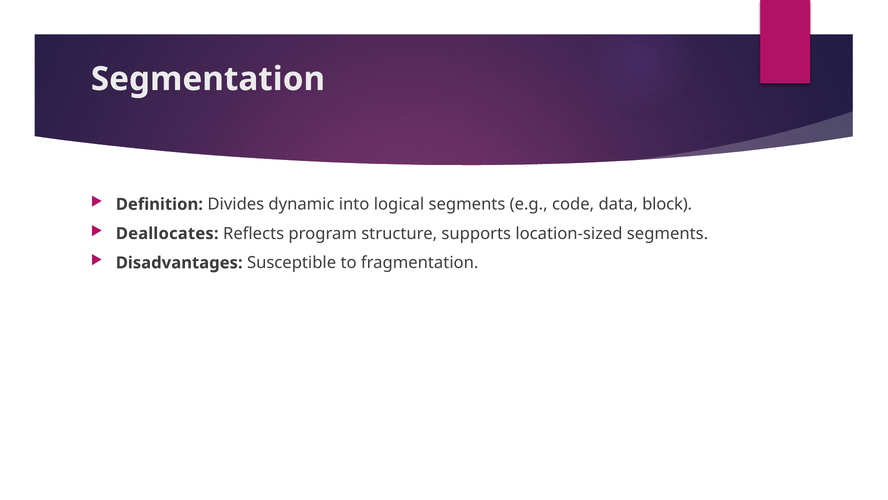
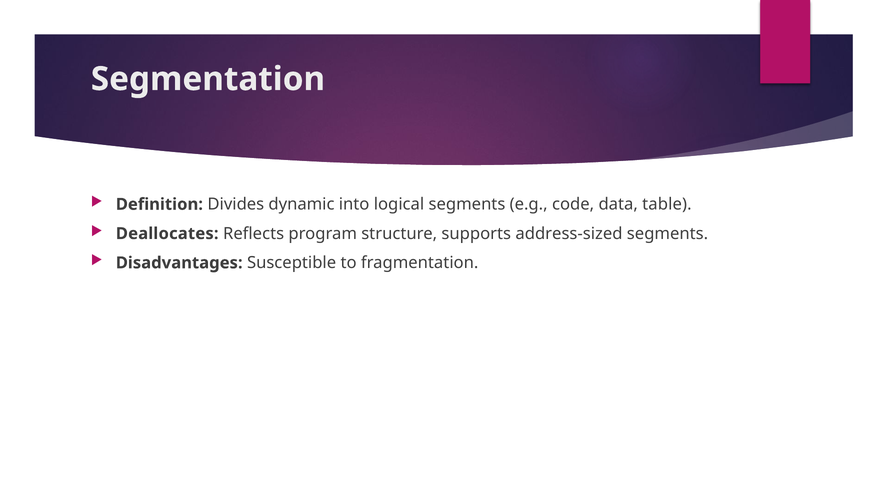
block: block -> table (667, 204)
location-sized: location-sized -> address-sized (569, 233)
